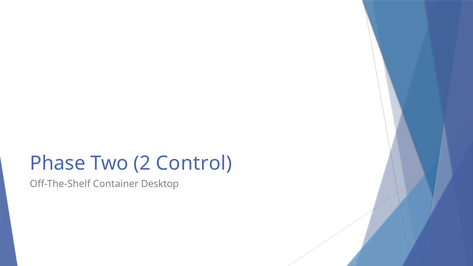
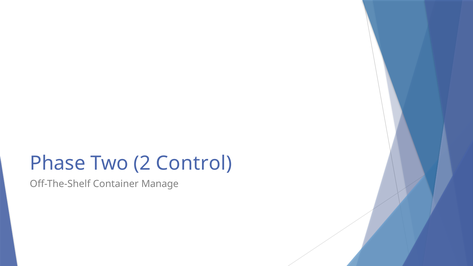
Desktop: Desktop -> Manage (160, 184)
